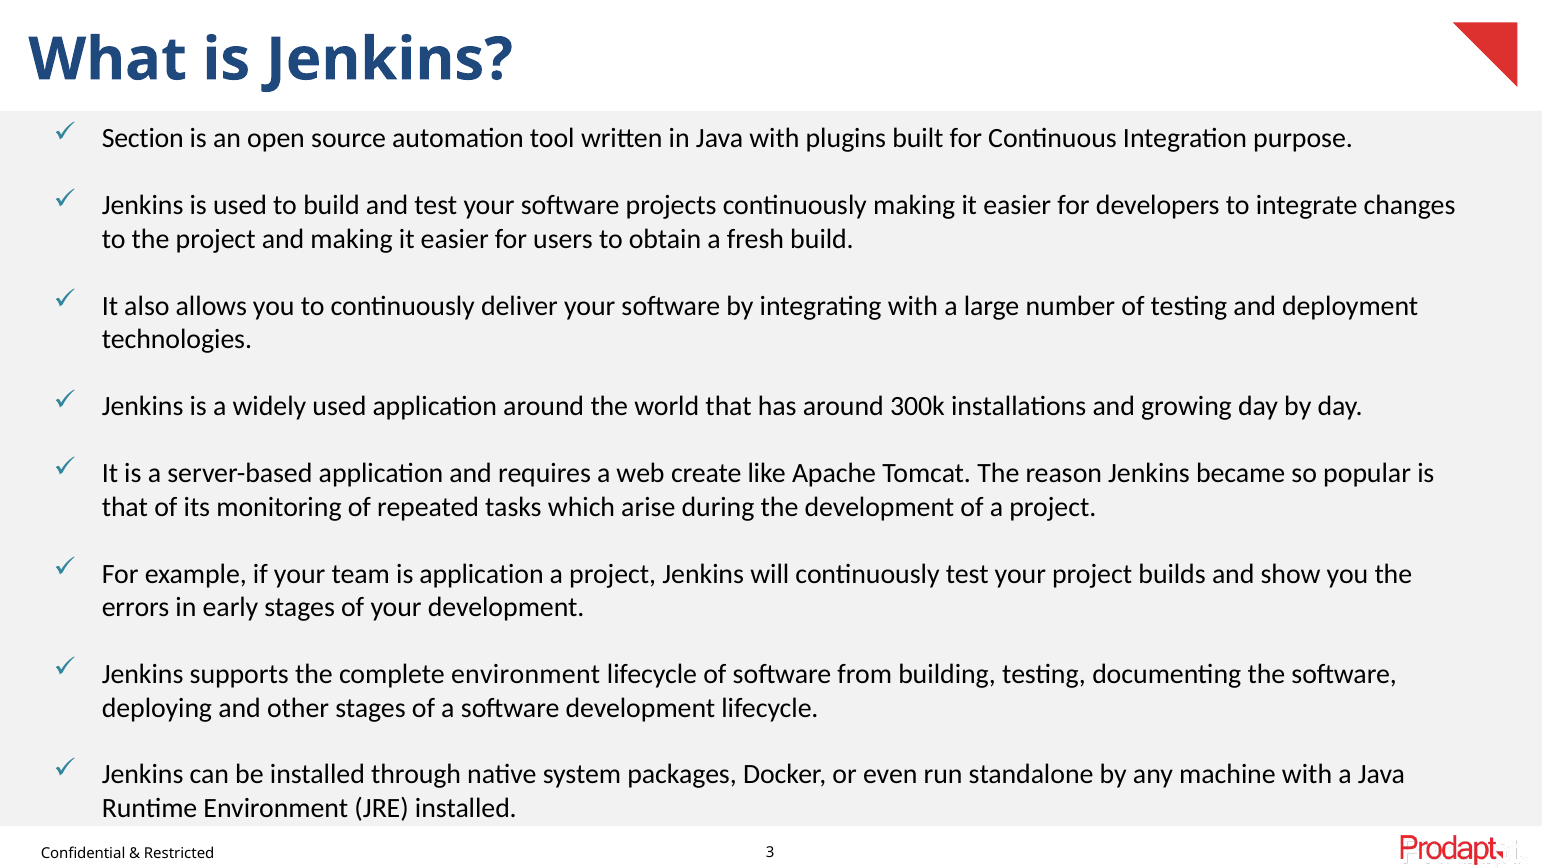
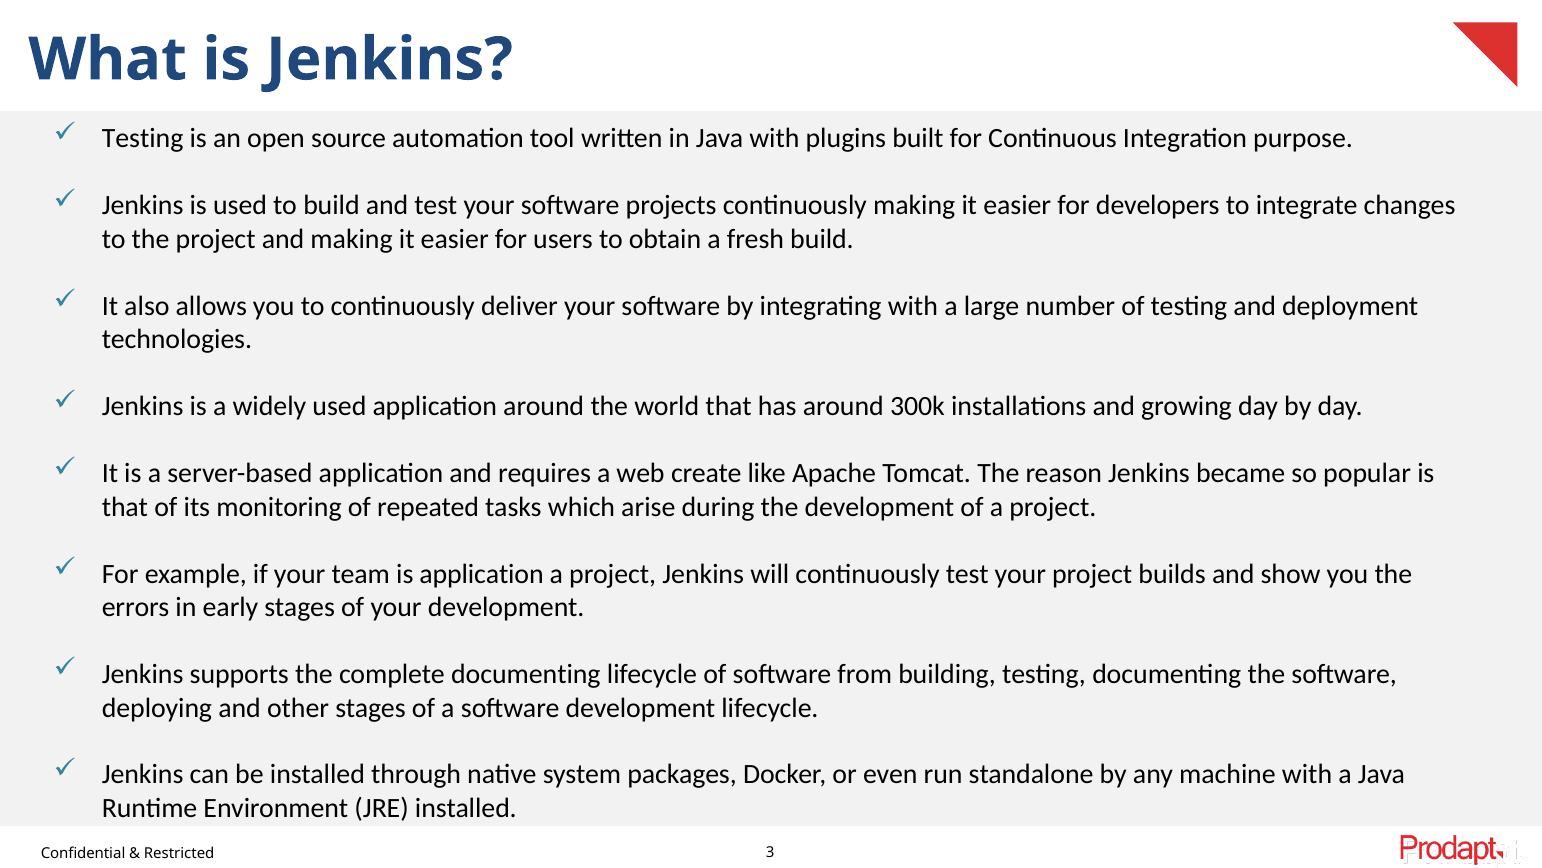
Section: Section -> Testing (143, 139)
complete environment: environment -> documenting (526, 674)
